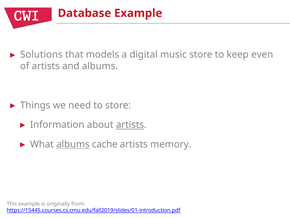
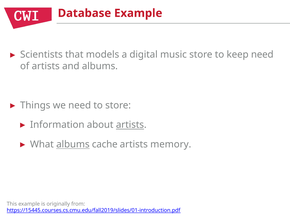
Solutions: Solutions -> Scientists (41, 54)
keep even: even -> need (262, 54)
